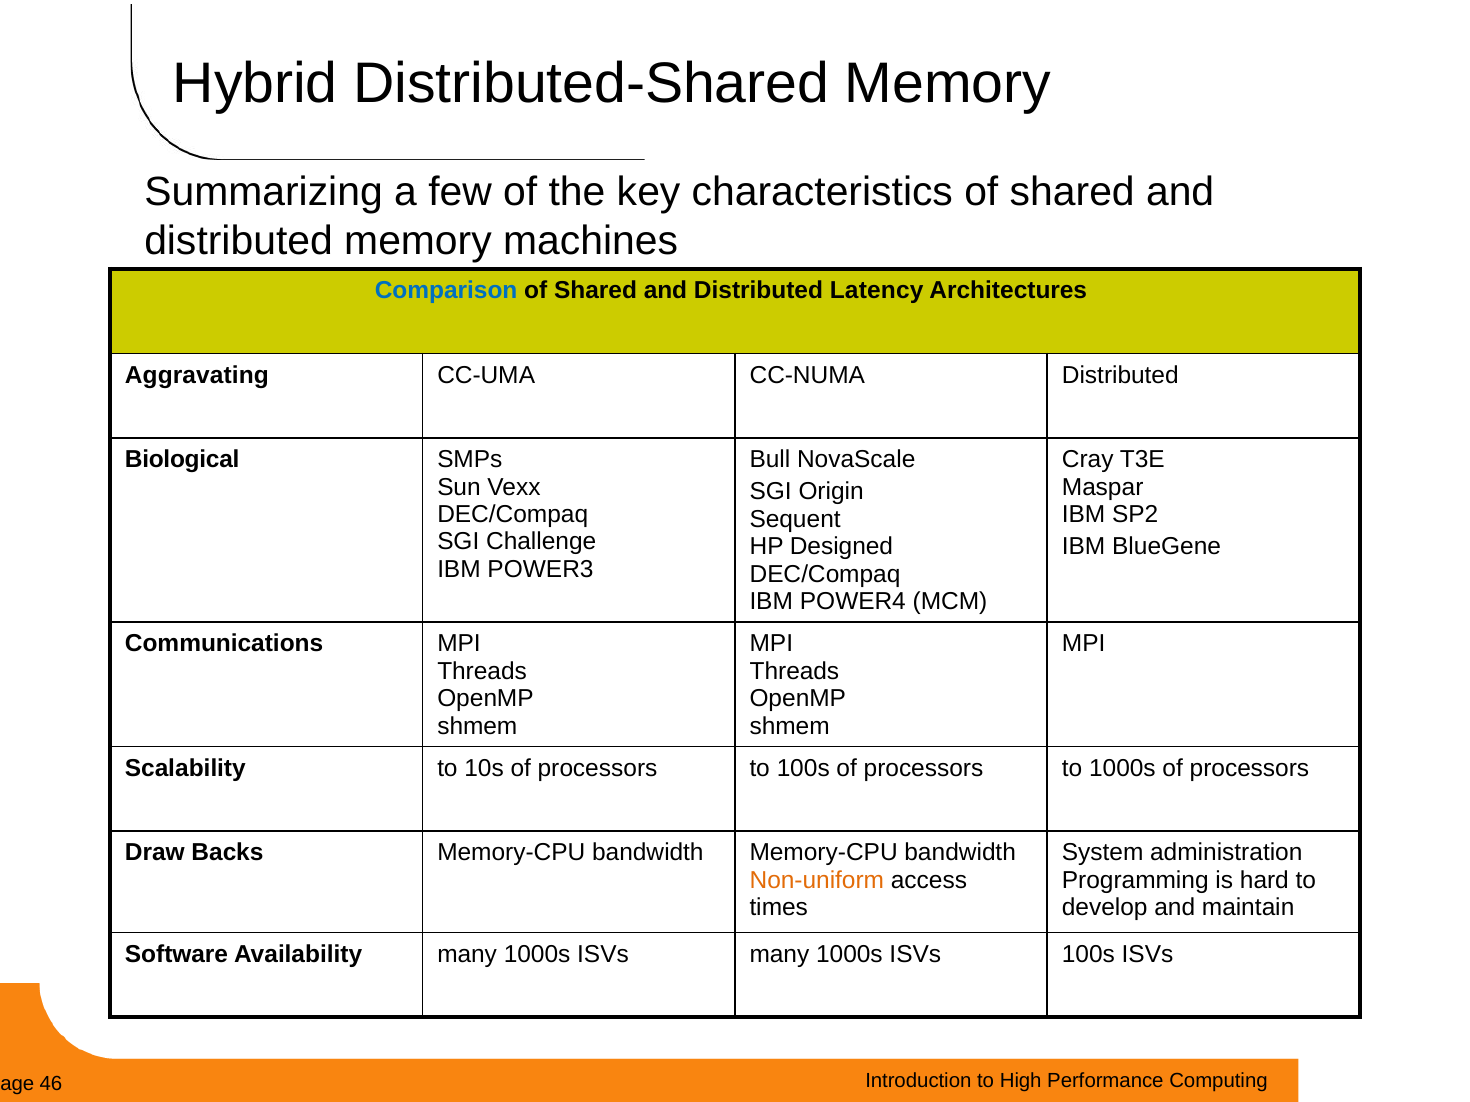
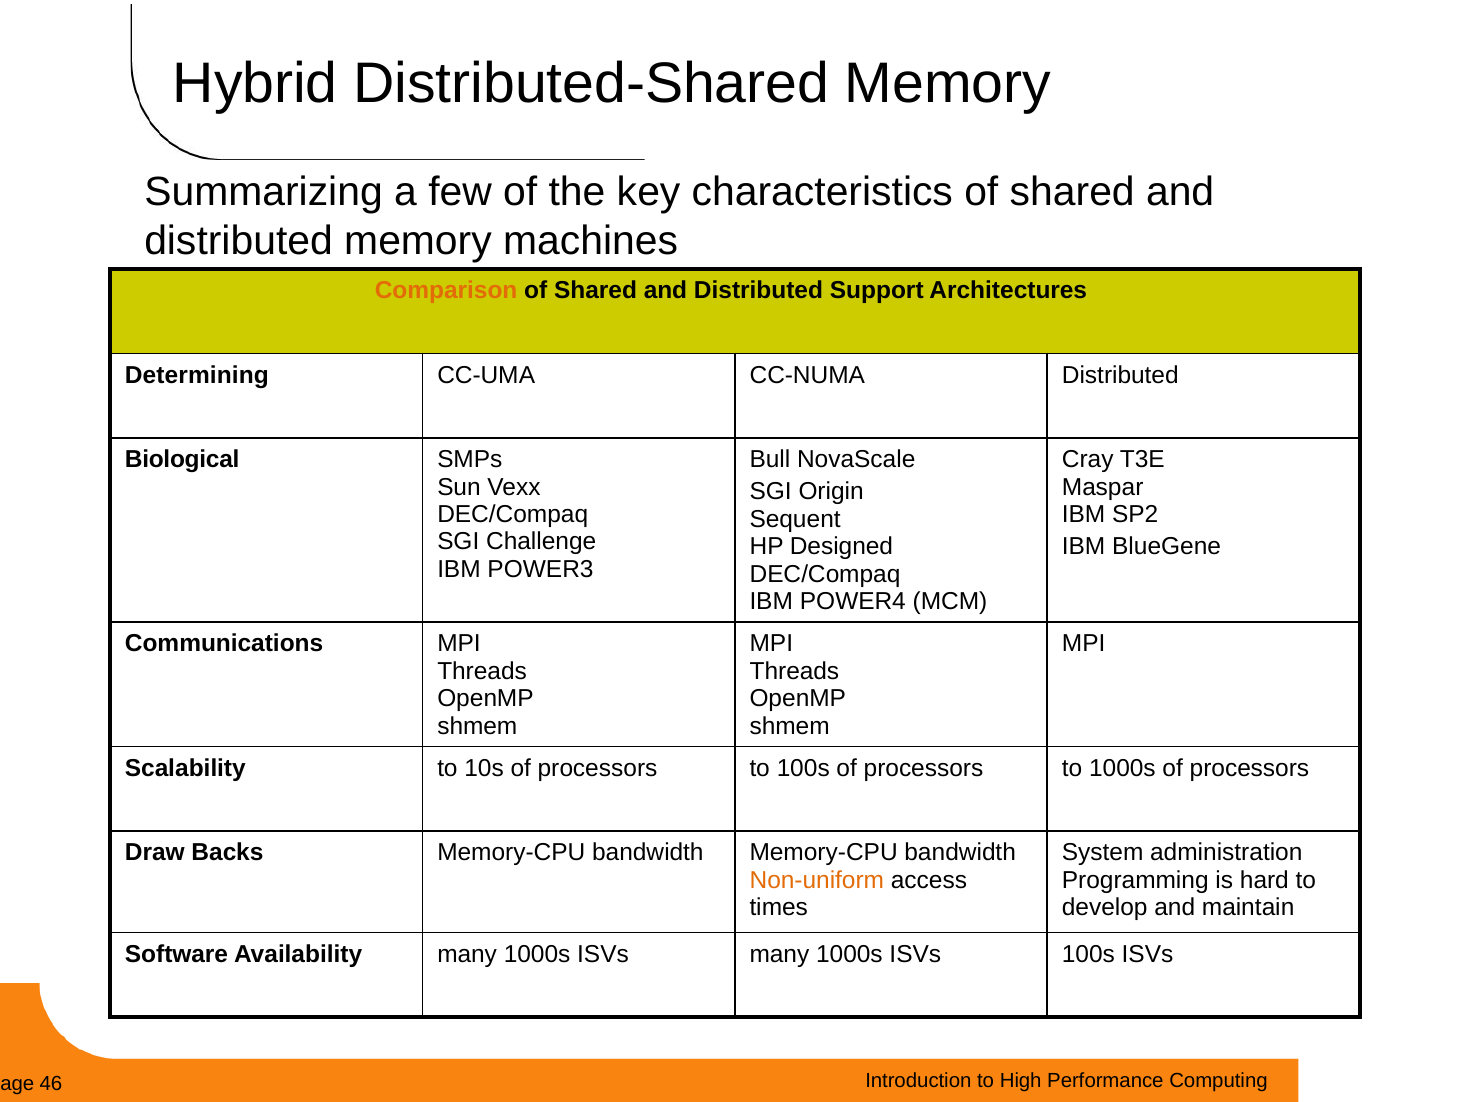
Comparison colour: blue -> orange (446, 291)
Latency: Latency -> Support (877, 291)
Aggravating: Aggravating -> Determining (197, 375)
